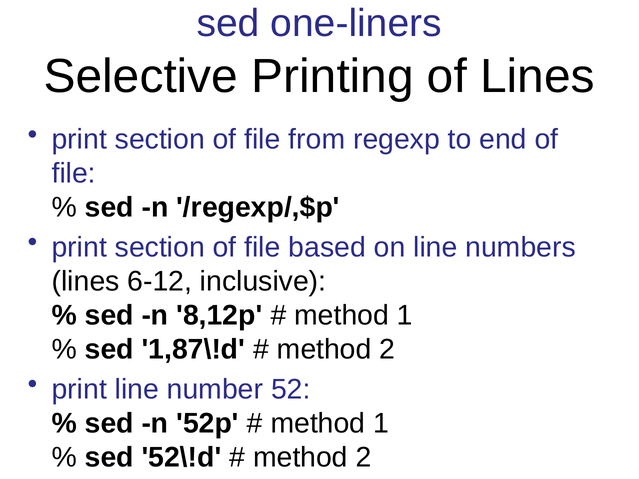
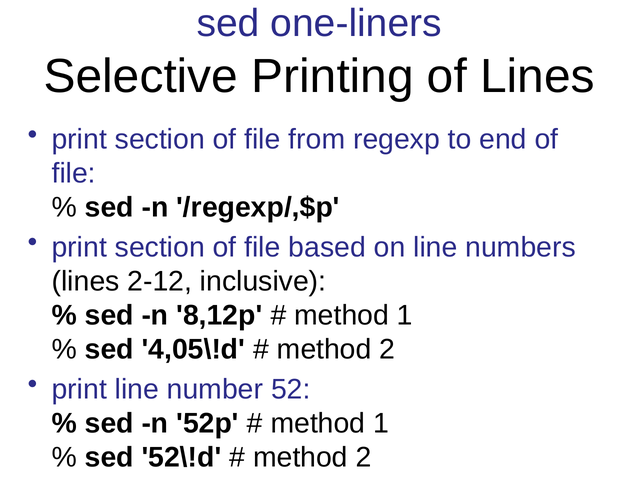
6-12: 6-12 -> 2-12 (160, 281)
1,87\!d: 1,87\!d -> 4,05\!d (193, 350)
